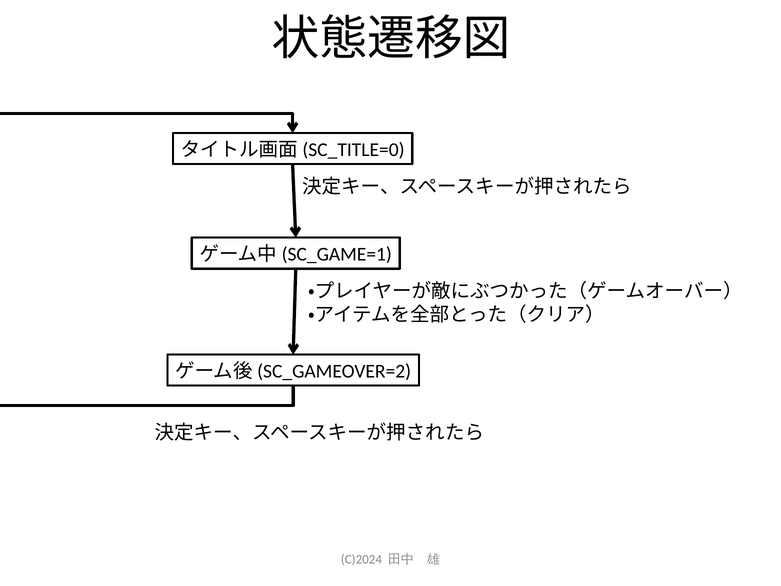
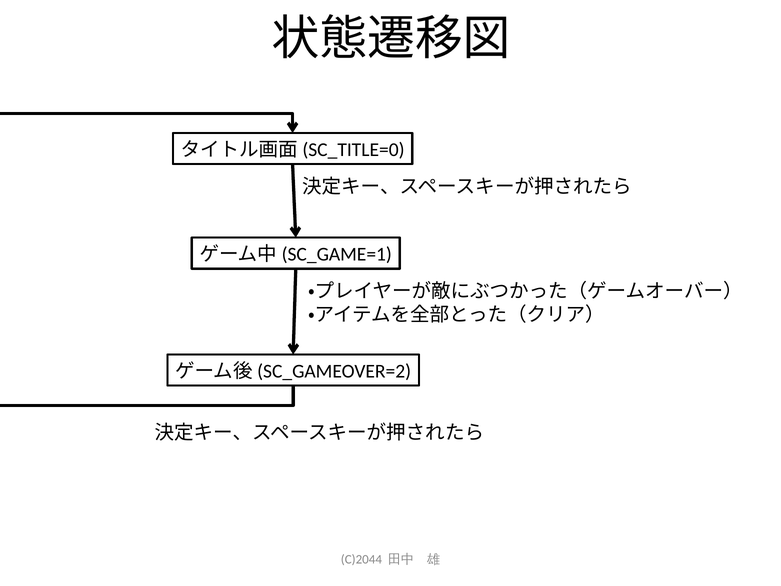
C)2024: C)2024 -> C)2044 (361, 559)
